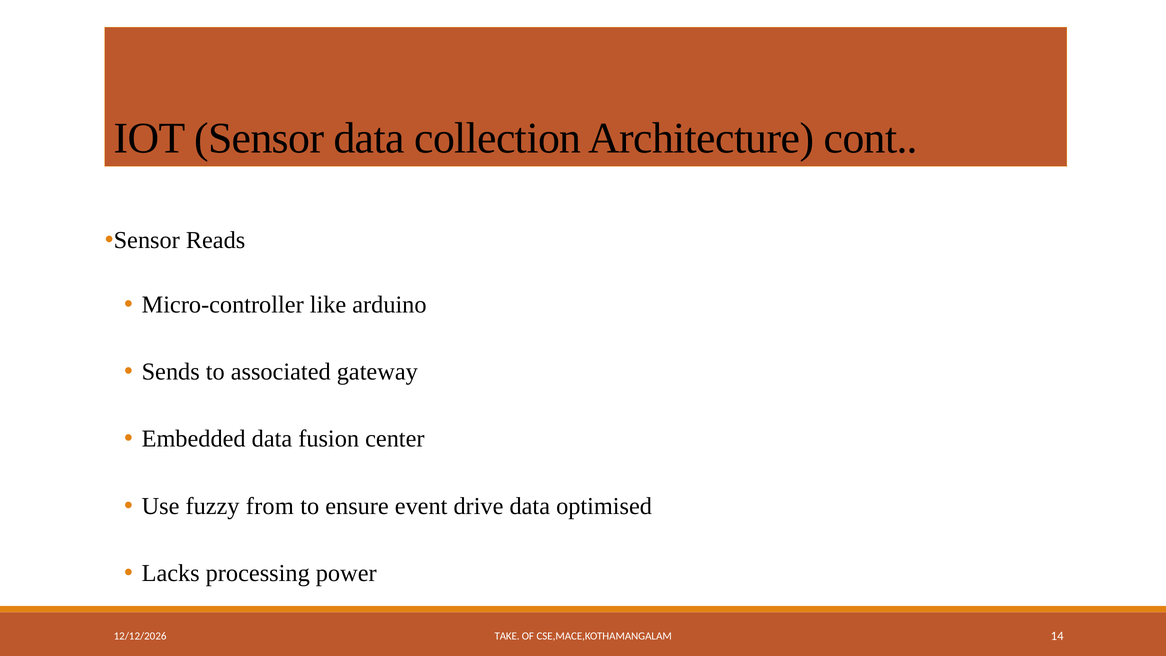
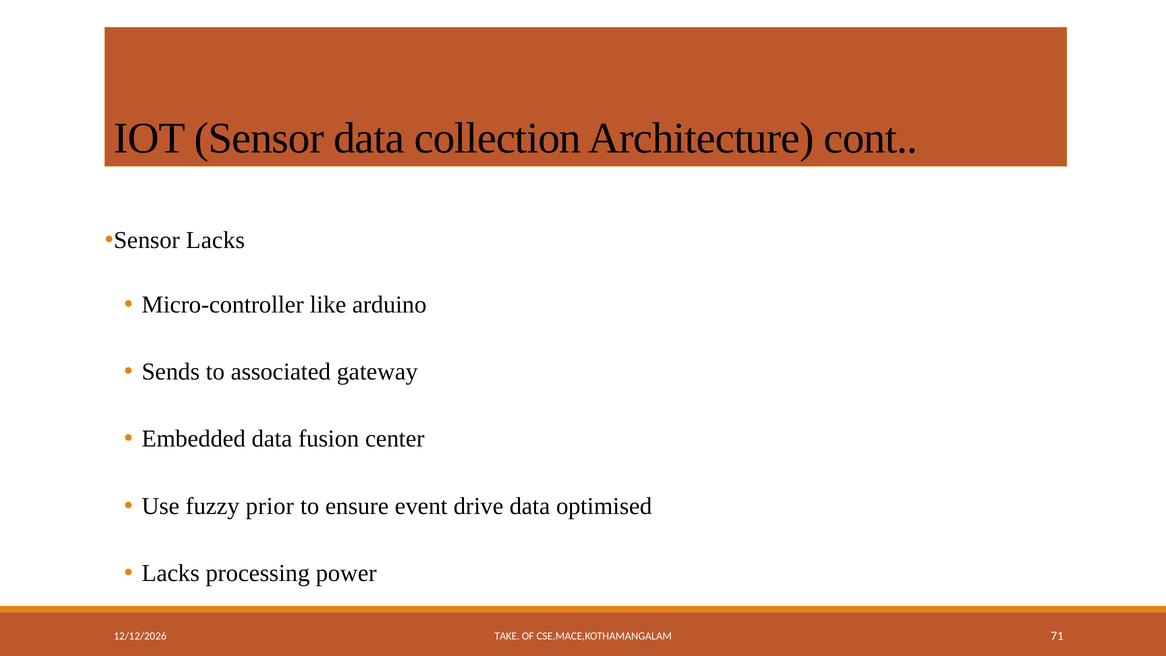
Sensor Reads: Reads -> Lacks (215, 240)
from: from -> prior (270, 506)
14: 14 -> 71 (1057, 636)
